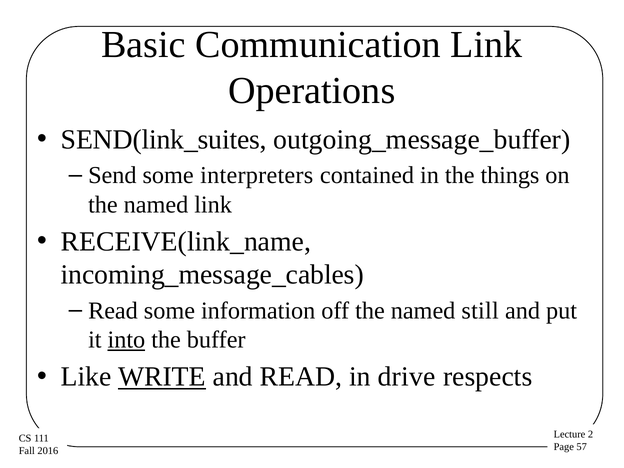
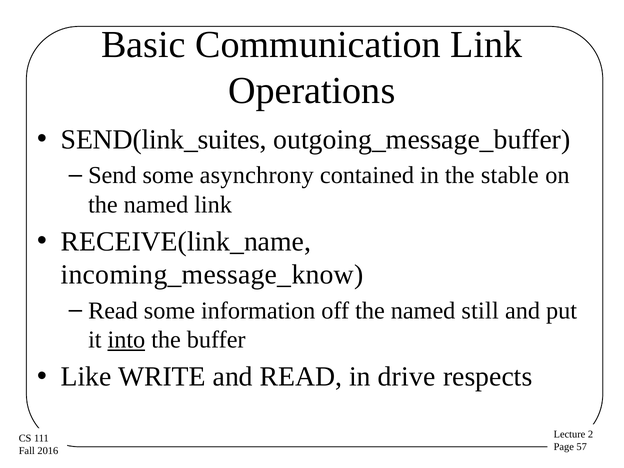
interpreters: interpreters -> asynchrony (257, 175)
things: things -> stable (510, 175)
incoming_message_cables: incoming_message_cables -> incoming_message_know (212, 275)
WRITE underline: present -> none (162, 377)
